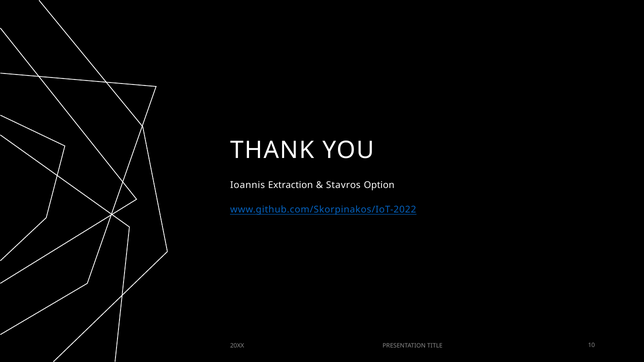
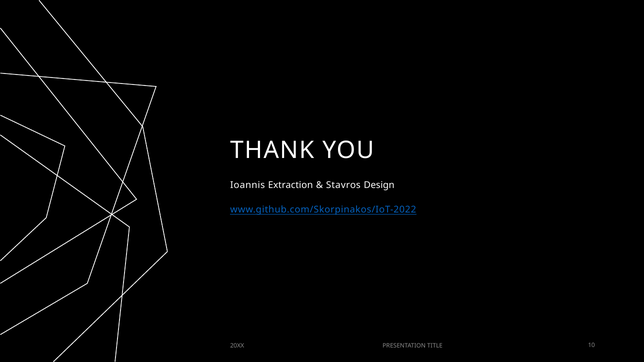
Option: Option -> Design (379, 185)
